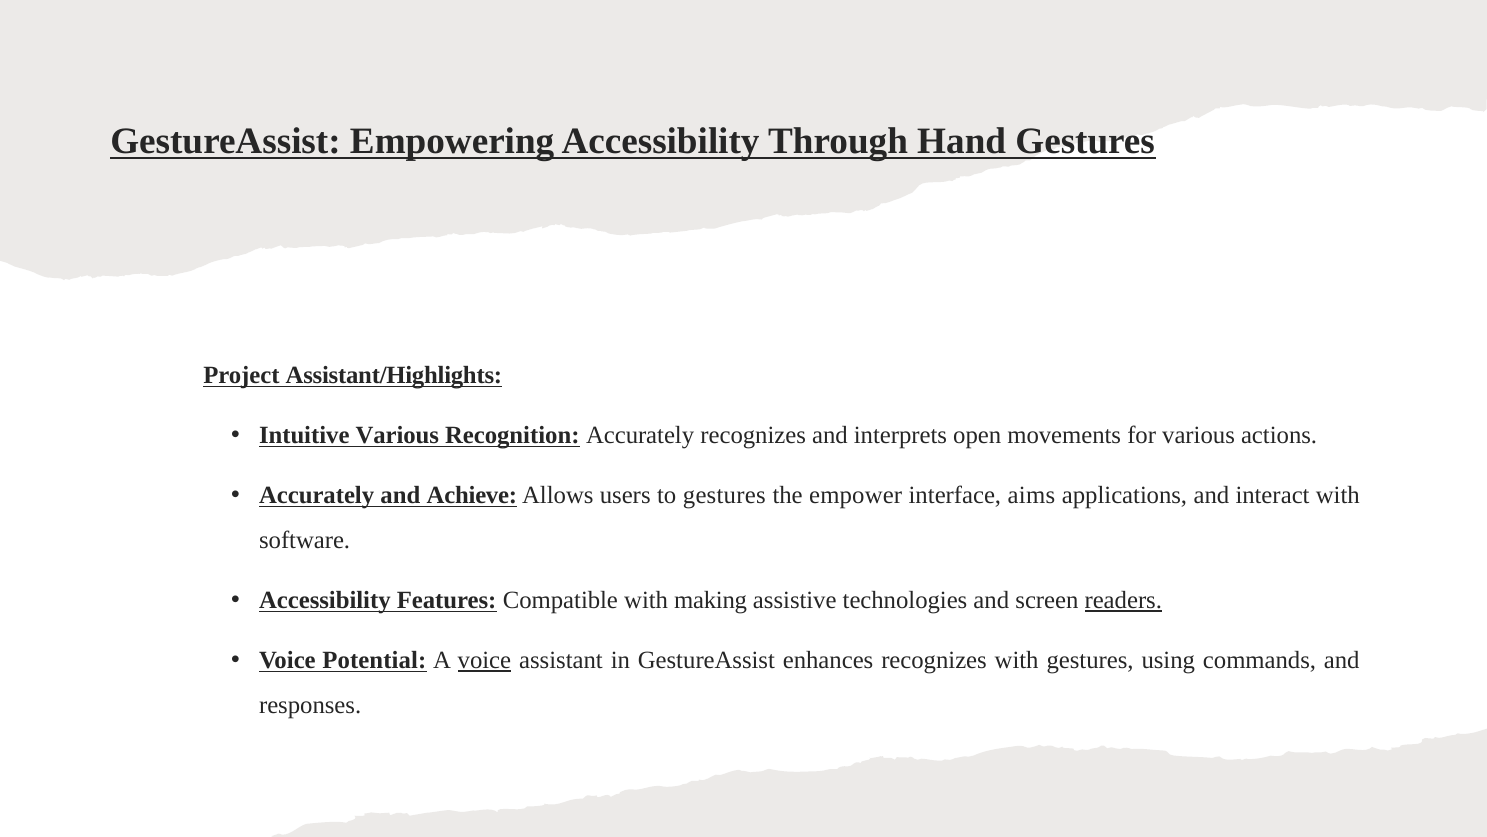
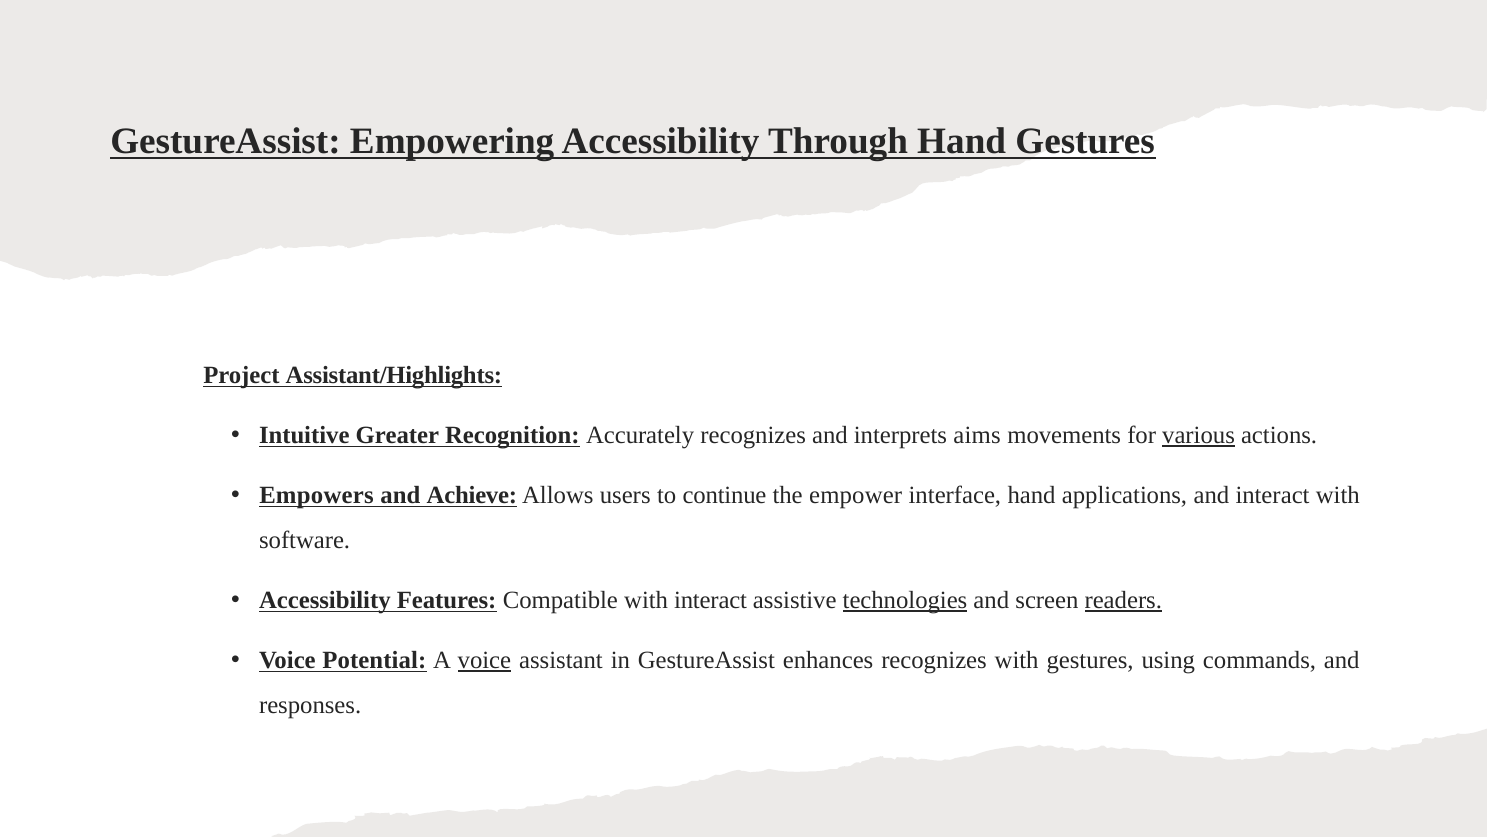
Intuitive Various: Various -> Greater (397, 435)
open: open -> aims (977, 435)
various underline: none -> present (1199, 435)
Accurately: Accurately -> Empowers (316, 495)
to gestures: gestures -> continue (725, 495)
interface aims: aims -> hand (1032, 495)
with making: making -> interact (711, 600)
technologies underline: none -> present (905, 600)
